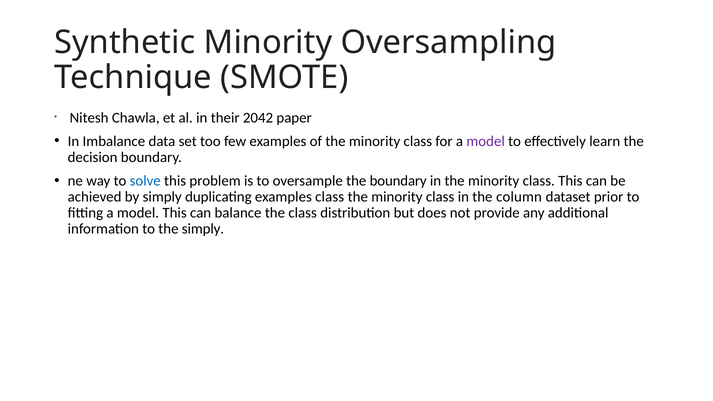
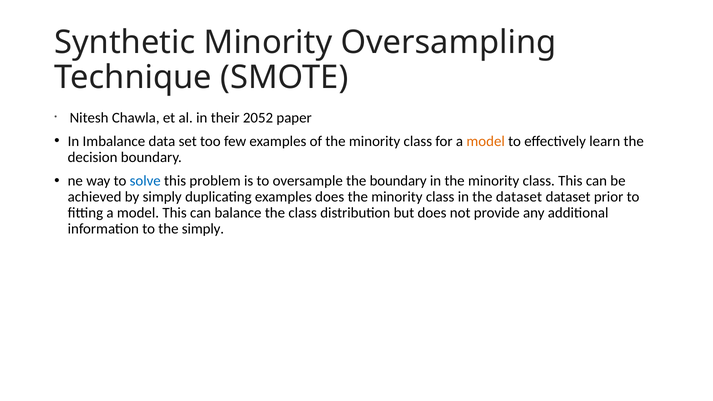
2042: 2042 -> 2052 (258, 118)
model colour: purple -> orange (486, 141)
examples class: class -> does (330, 197)
the column: column -> dataset (519, 197)
